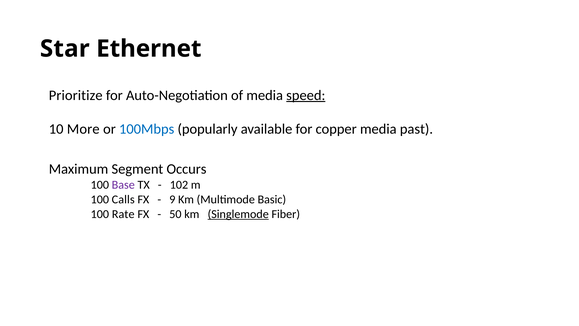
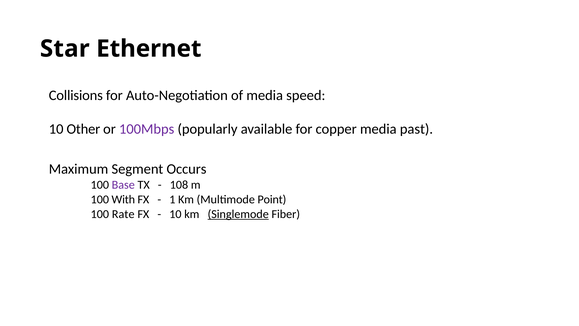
Prioritize: Prioritize -> Collisions (76, 95)
speed underline: present -> none (306, 95)
More: More -> Other (83, 129)
100Mbps colour: blue -> purple (147, 129)
102: 102 -> 108 (179, 185)
Calls: Calls -> With (123, 199)
9: 9 -> 1 (172, 199)
Basic: Basic -> Point (272, 199)
50: 50 -> 10 (175, 214)
